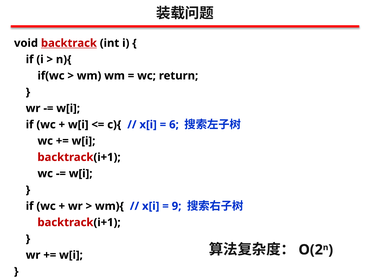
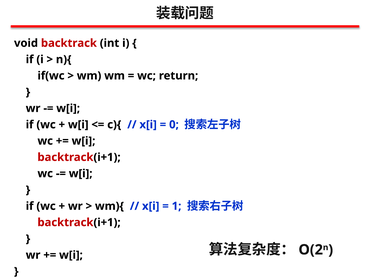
backtrack underline: present -> none (69, 43)
6: 6 -> 0 (174, 124)
9: 9 -> 1 (177, 206)
